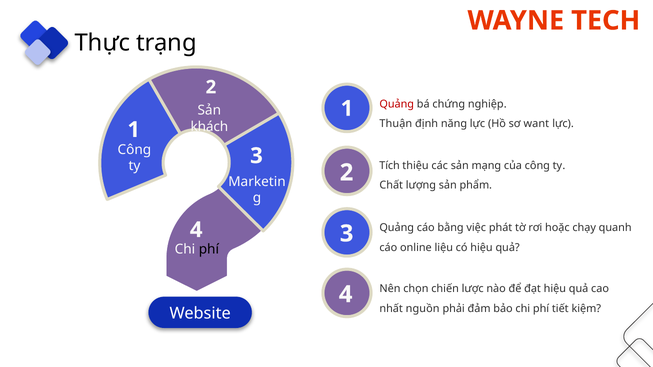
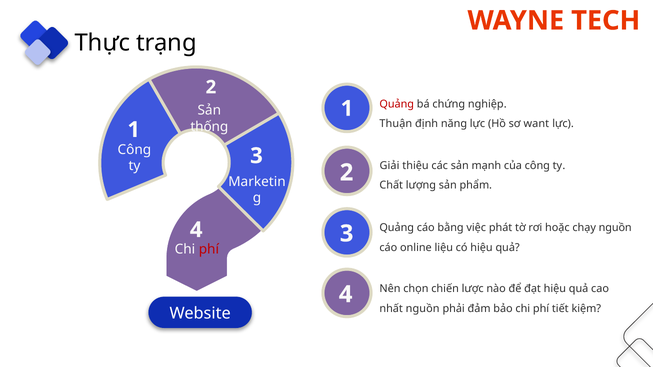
khách: khách -> thống (209, 127)
Tích: Tích -> Giải (389, 166)
mạng: mạng -> mạnh (486, 166)
chạy quanh: quanh -> nguồn (615, 228)
phí colour: black -> red (209, 250)
